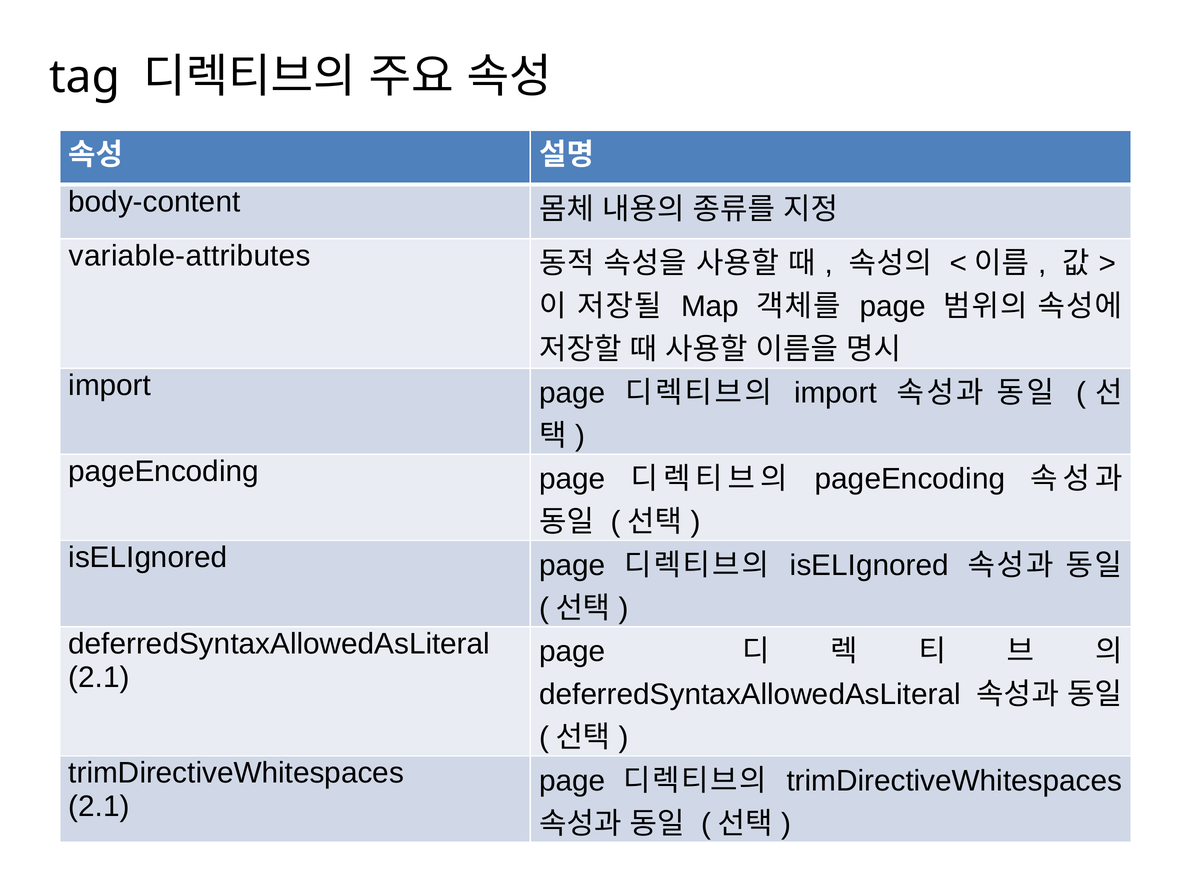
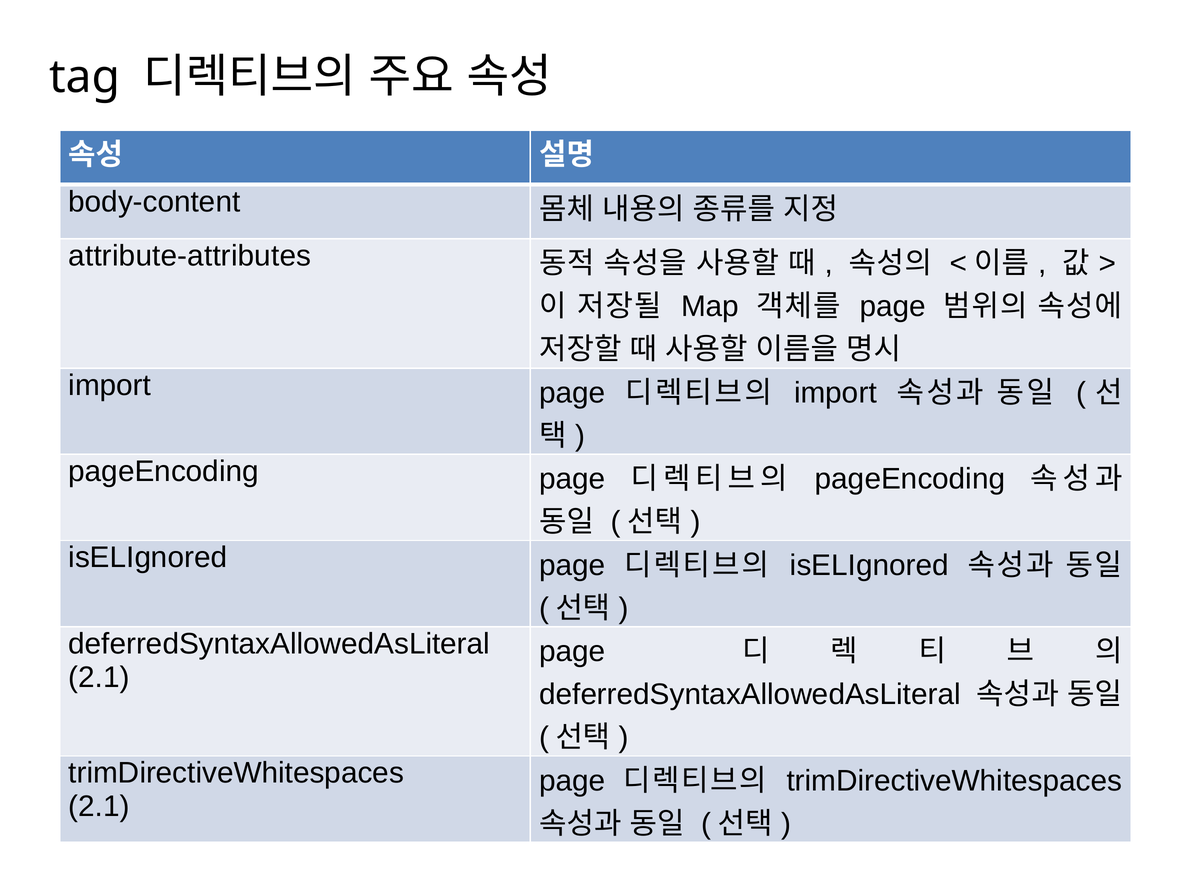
variable-attributes: variable-attributes -> attribute-attributes (190, 256)
